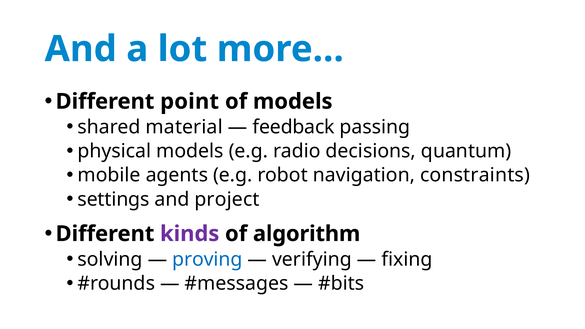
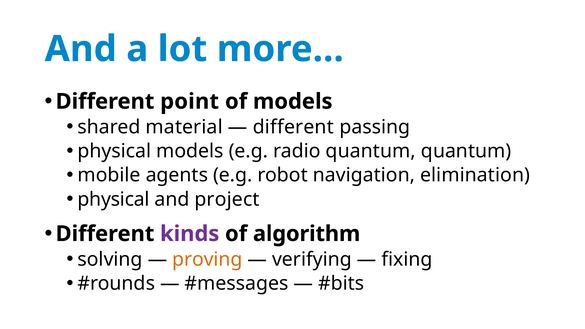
feedback: feedback -> different (293, 127)
radio decisions: decisions -> quantum (371, 151)
constraints: constraints -> elimination (475, 175)
settings: settings -> physical (114, 199)
proving colour: blue -> orange (207, 259)
